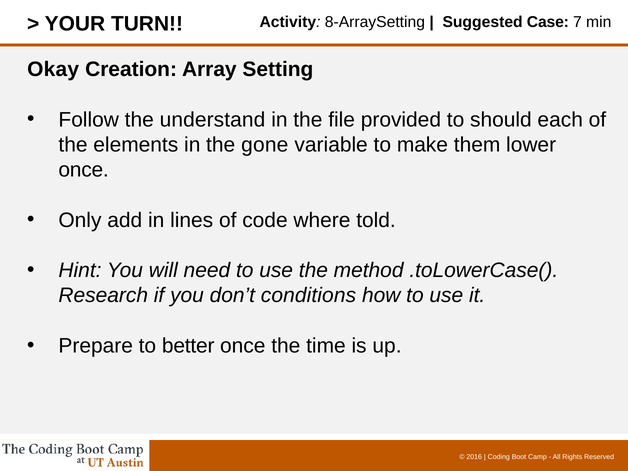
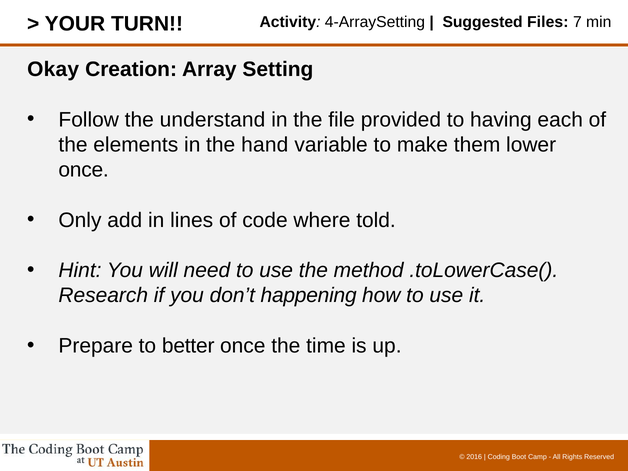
8-ArraySetting: 8-ArraySetting -> 4-ArraySetting (375, 22)
Case: Case -> Files (548, 22)
should: should -> having (501, 120)
gone: gone -> hand (265, 145)
conditions: conditions -> happening (309, 296)
